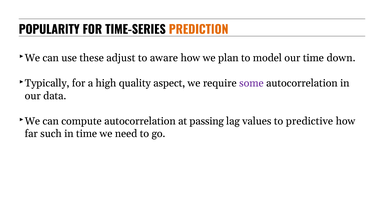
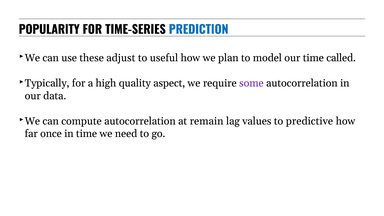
PREDICTION colour: orange -> blue (199, 30)
aware: aware -> useful (164, 58)
down: down -> called (341, 58)
passing: passing -> remain (207, 121)
such: such -> once (51, 133)
